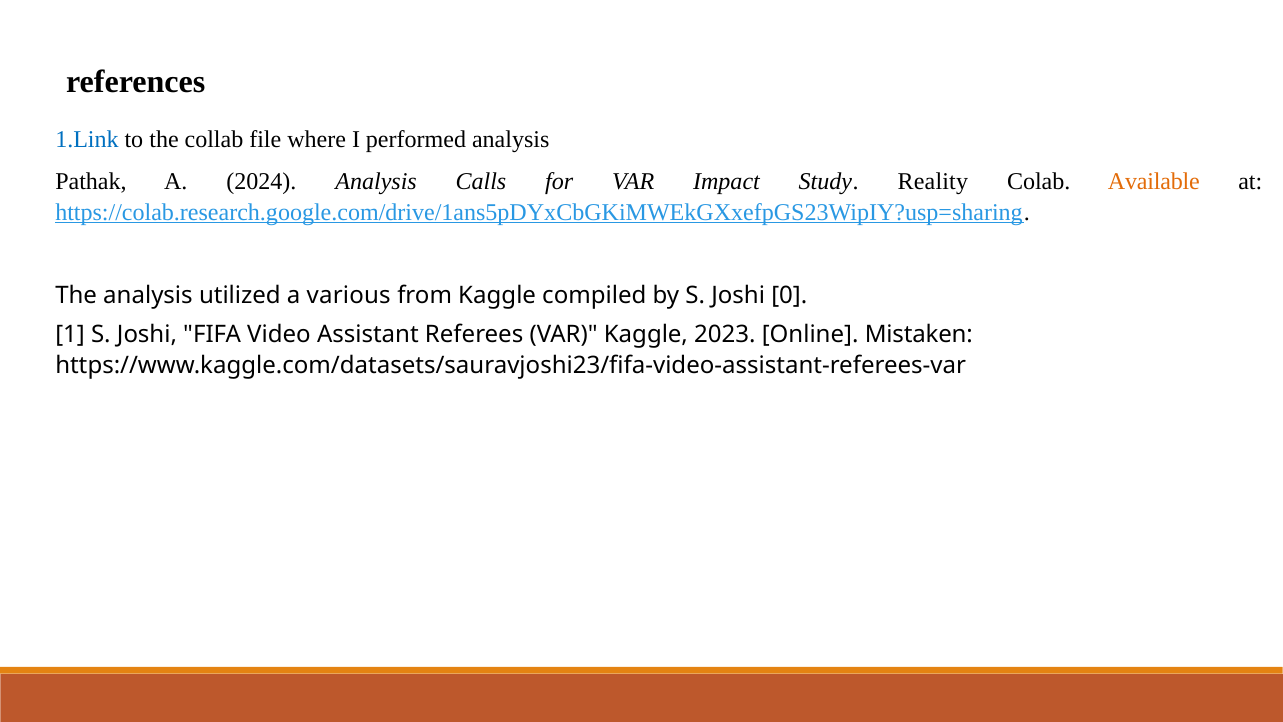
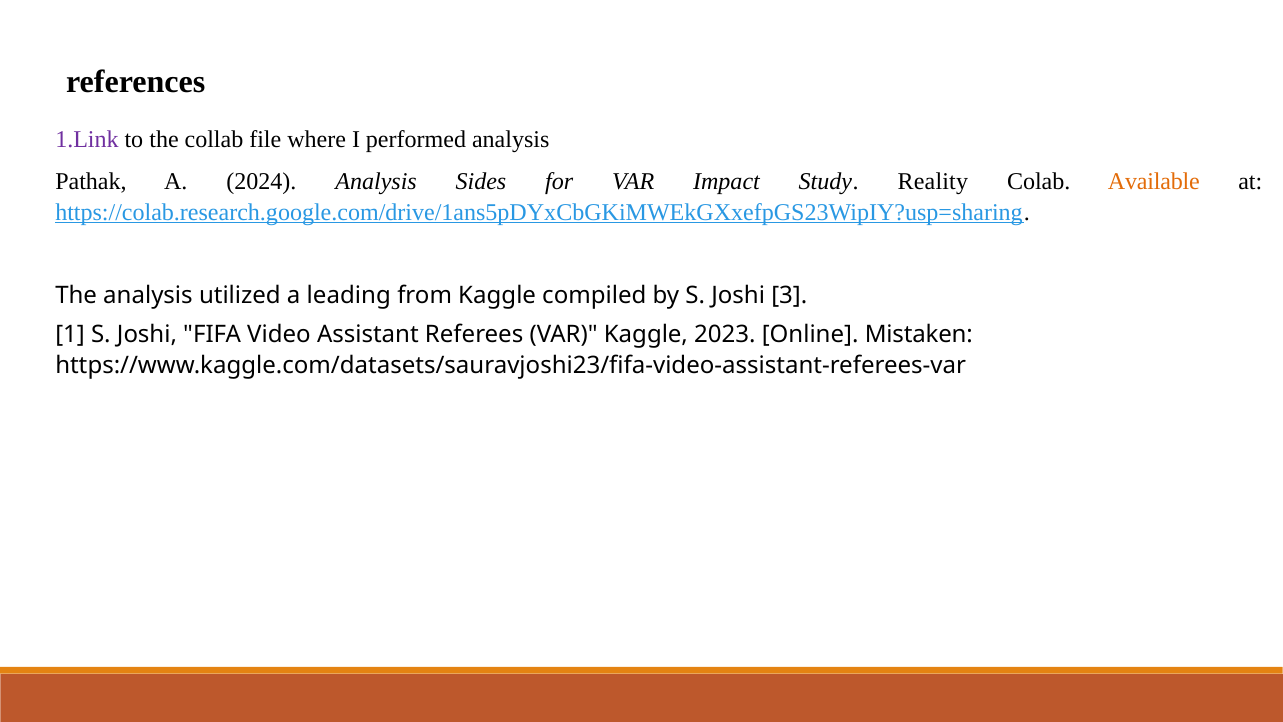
1.Link colour: blue -> purple (87, 140)
Calls: Calls -> Sides (481, 181)
various: various -> leading (349, 295)
0: 0 -> 3 (789, 295)
